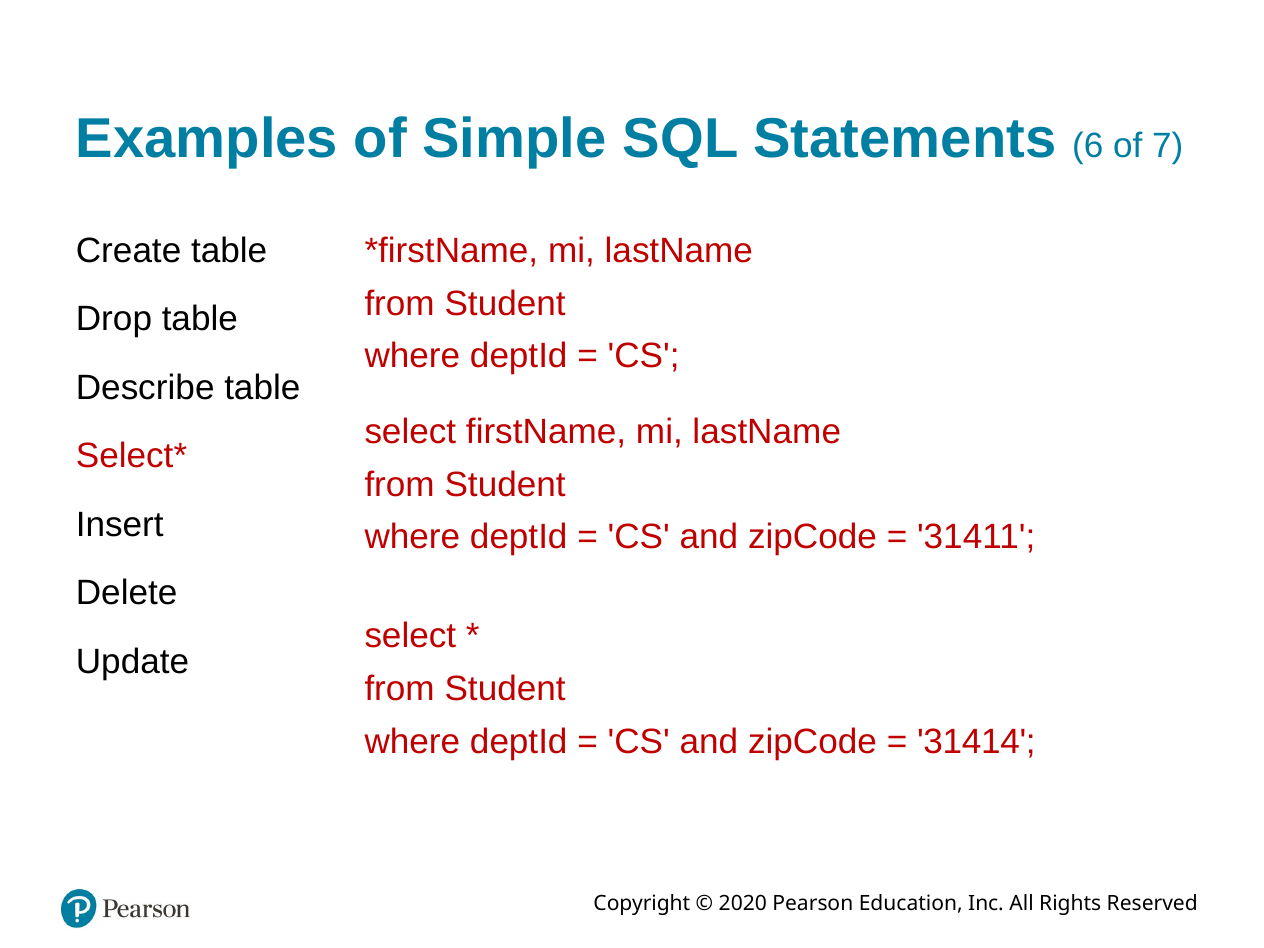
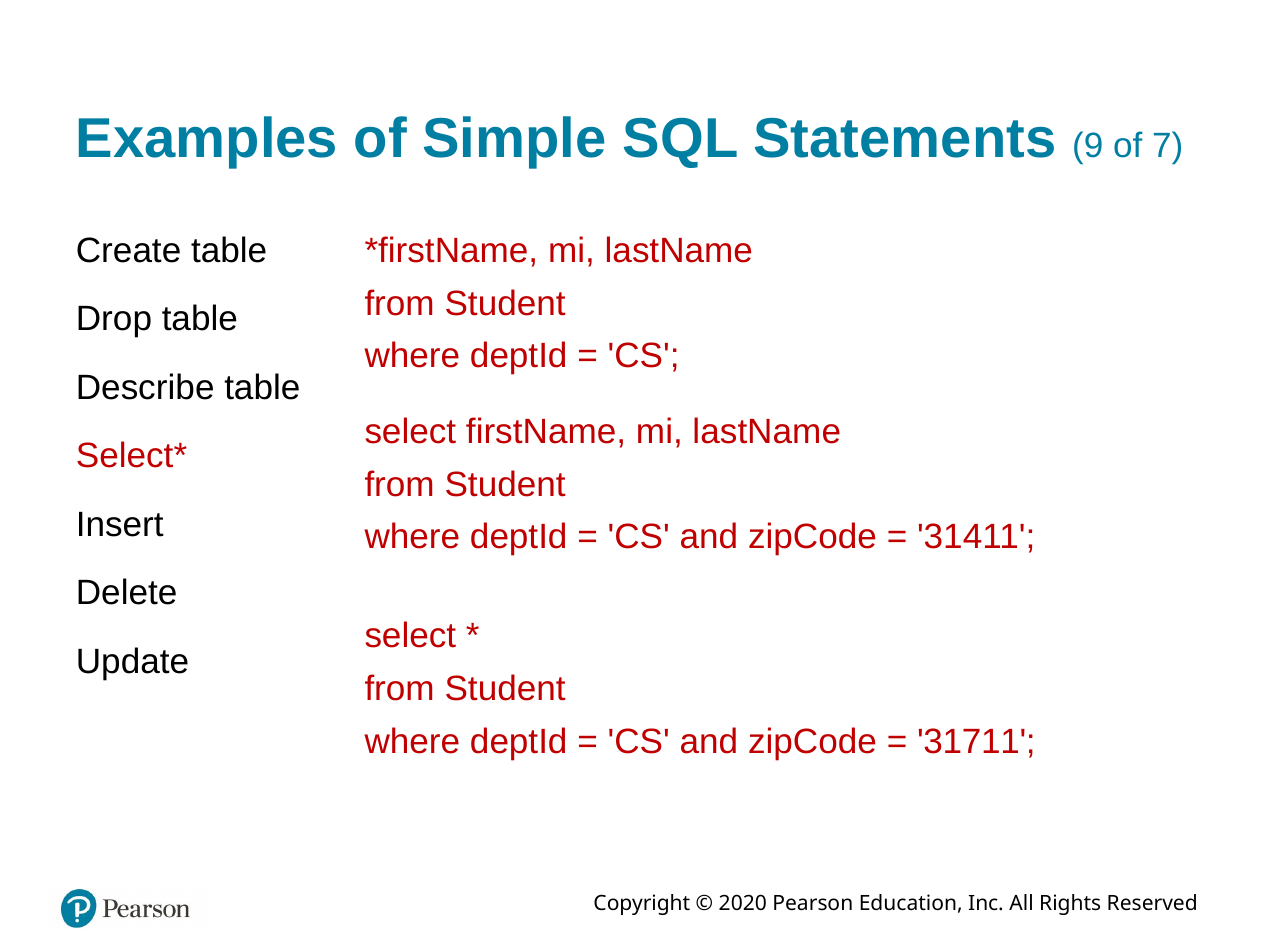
6: 6 -> 9 (1088, 146)
31414: 31414 -> 31711 (976, 742)
